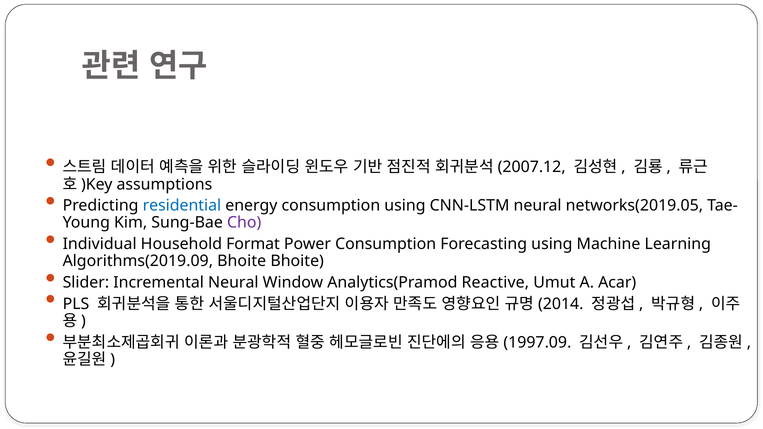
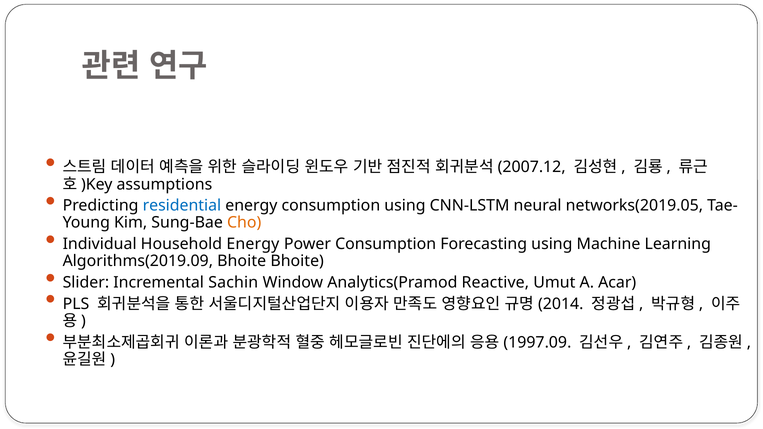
Cho colour: purple -> orange (244, 223)
Household Format: Format -> Energy (253, 244)
Incremental Neural: Neural -> Sachin (233, 283)
